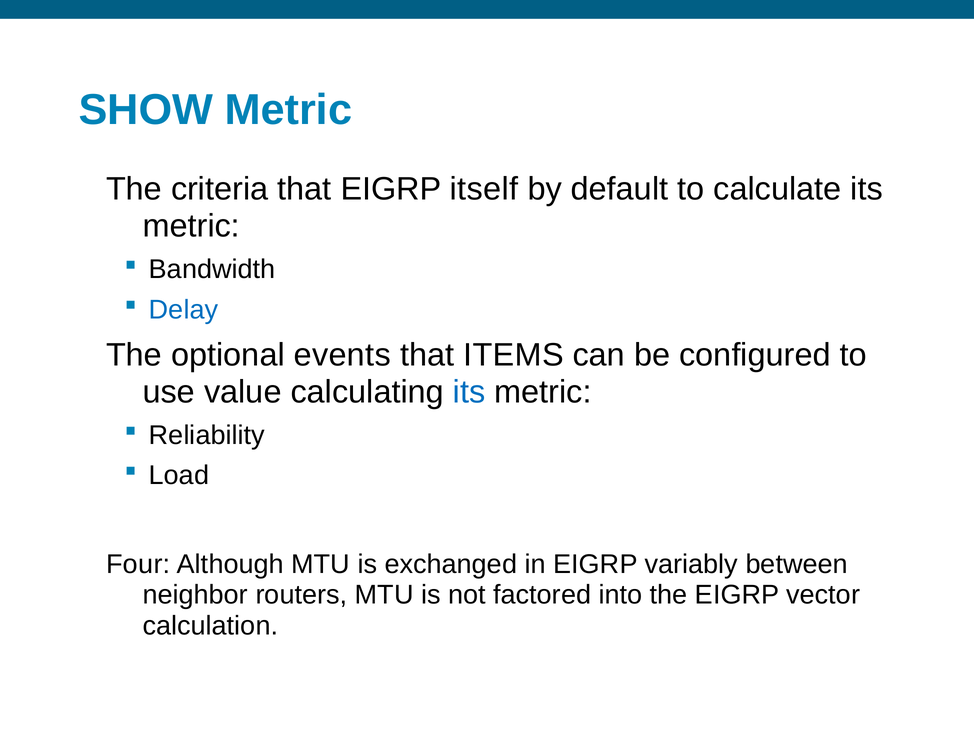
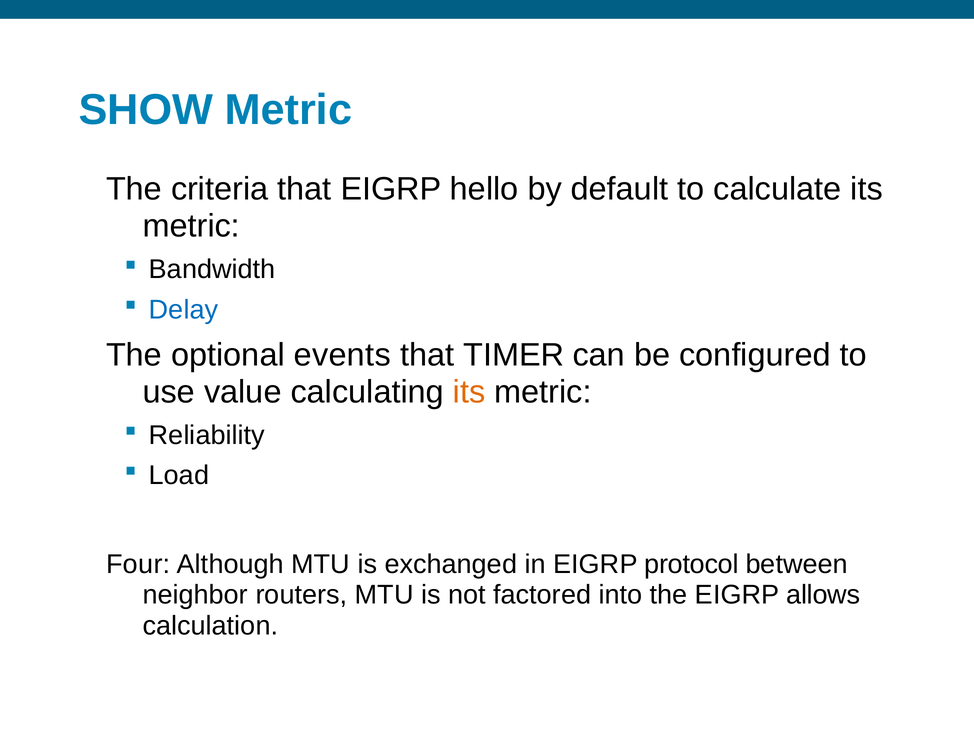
itself: itself -> hello (484, 189)
ITEMS: ITEMS -> TIMER (514, 355)
its colour: blue -> orange (469, 392)
variably: variably -> protocol (691, 565)
vector: vector -> allows (823, 595)
